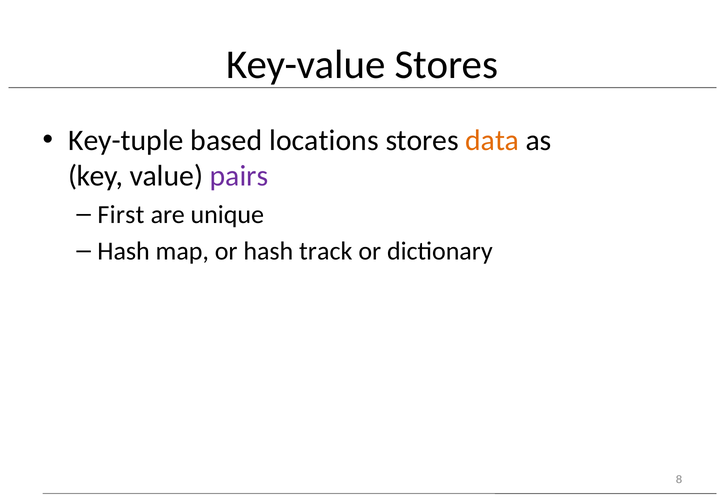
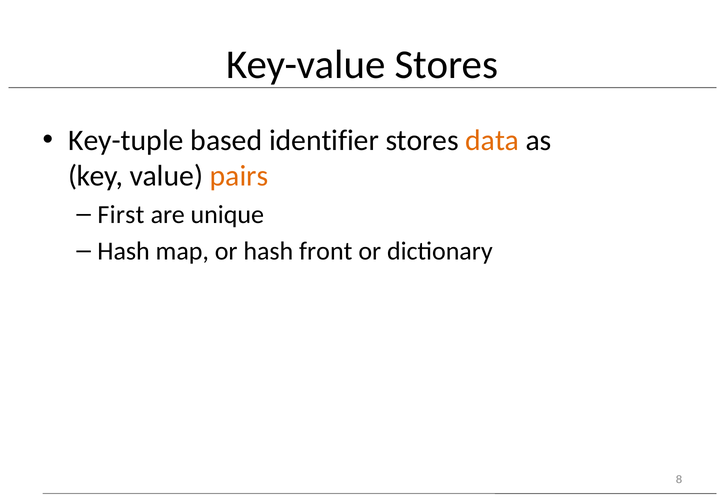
locations: locations -> identifier (324, 140)
pairs colour: purple -> orange (239, 176)
track: track -> front (326, 251)
